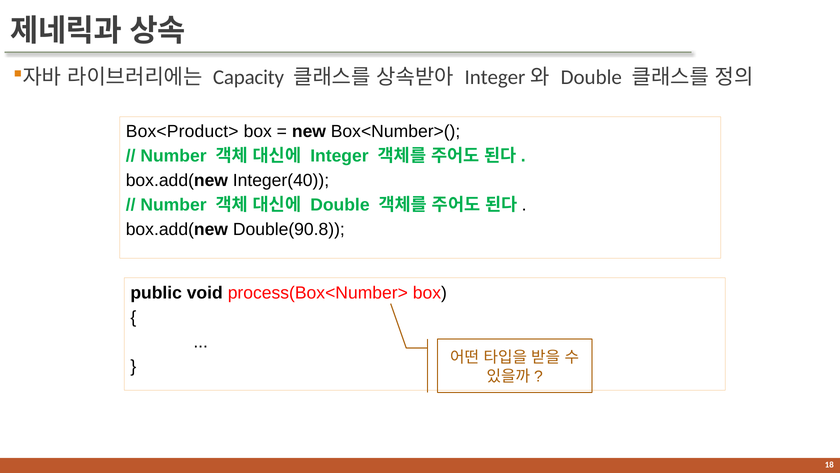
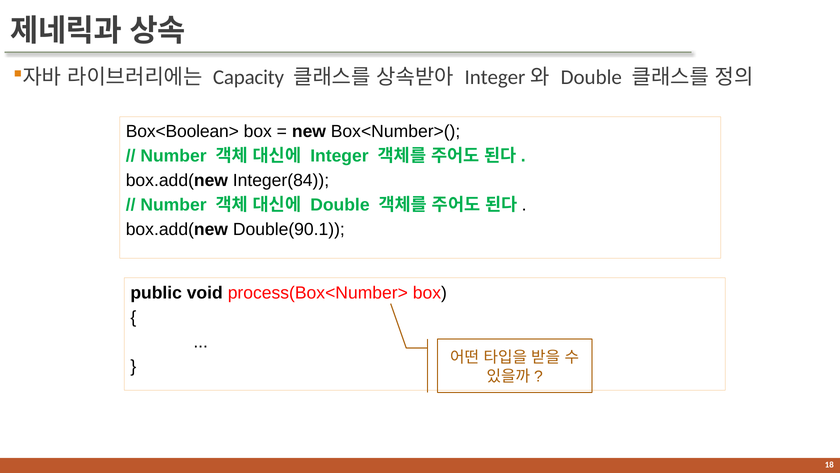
Box<Product>: Box<Product> -> Box<Boolean> (182, 131)
Integer(40: Integer(40 -> Integer(84 (281, 180)
Double(90.8: Double(90.8 -> Double(90.1 (289, 229)
